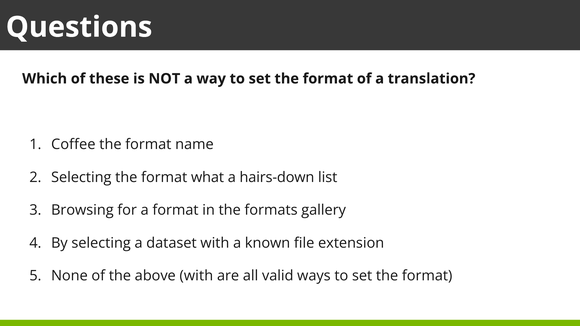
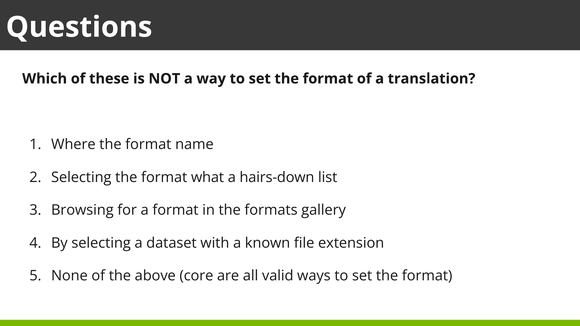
Coffee: Coffee -> Where (73, 145)
above with: with -> core (196, 276)
